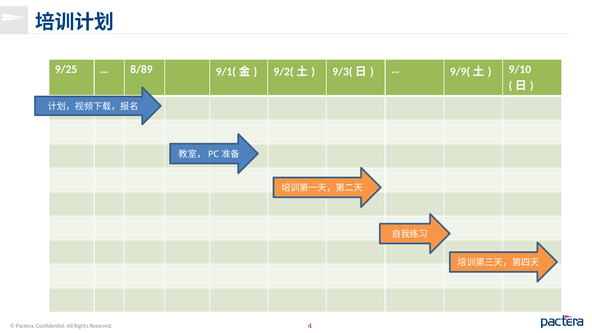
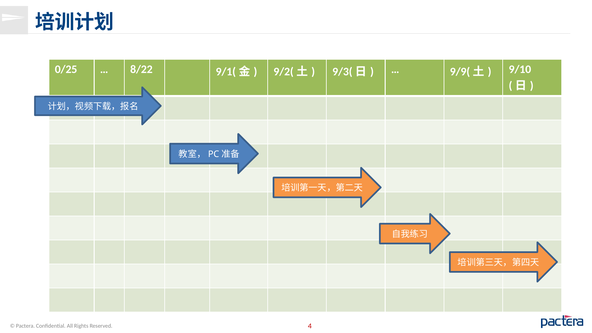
9/25: 9/25 -> 0/25 (66, 69)
8/89: 8/89 -> 8/22 (141, 69)
